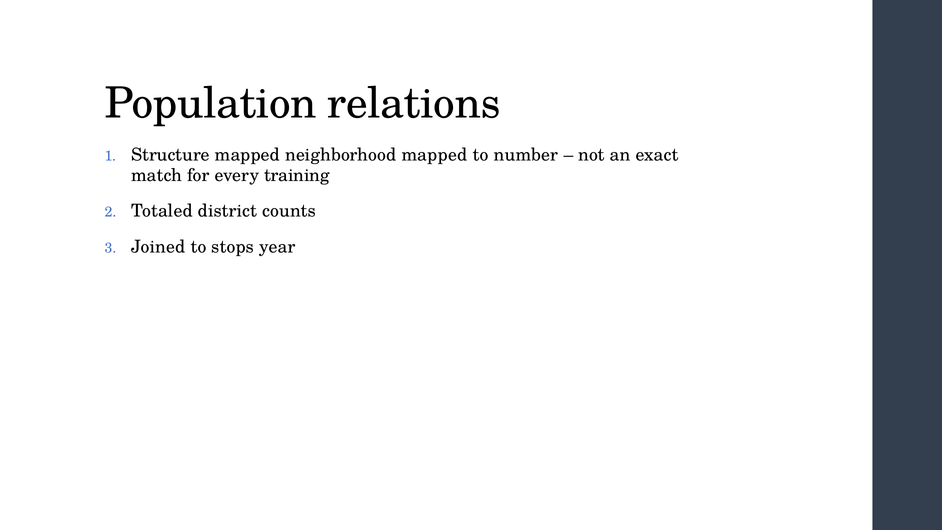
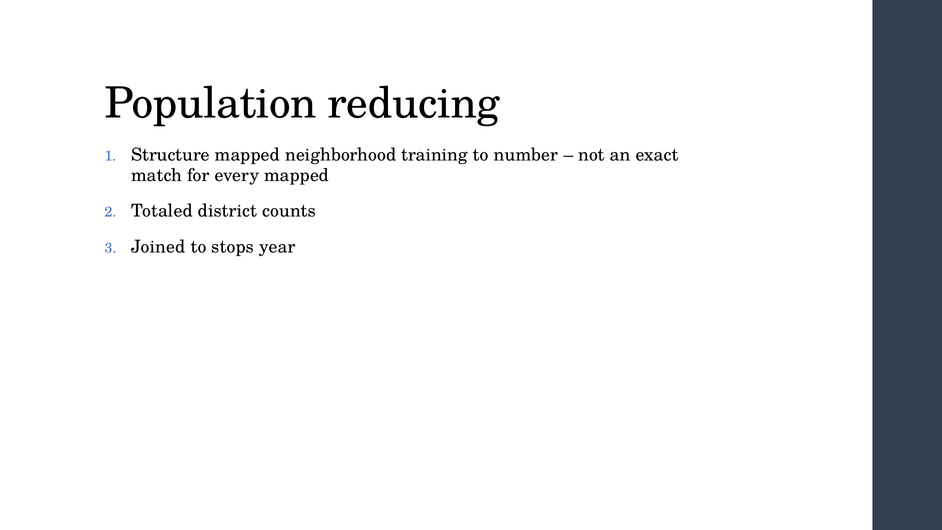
relations: relations -> reducing (414, 104)
neighborhood mapped: mapped -> training (435, 155)
every training: training -> mapped (297, 175)
